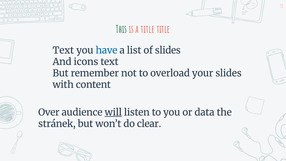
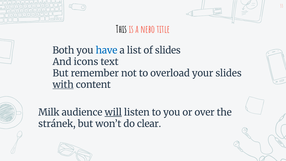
This colour: green -> black (121, 29)
a title: title -> nebo (148, 29)
Text: Text -> Both (63, 50)
with underline: none -> present (63, 85)
Over: Over -> Milk (49, 112)
data: data -> over (205, 112)
